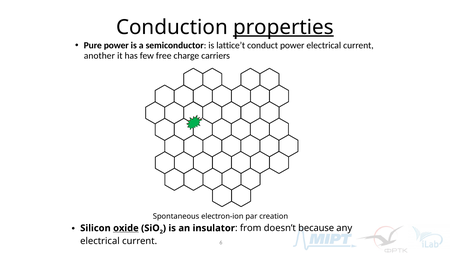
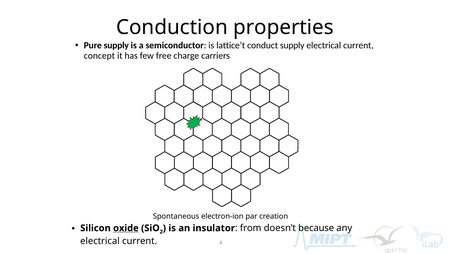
properties underline: present -> none (283, 27)
Pure power: power -> supply (116, 45)
conduct power: power -> supply (292, 45)
another: another -> concept (99, 56)
